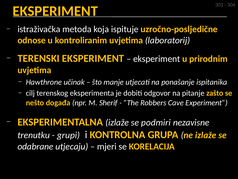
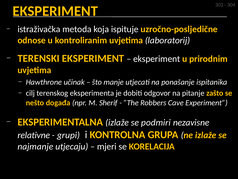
trenutku: trenutku -> relativne (34, 135)
odabrane: odabrane -> najmanje (35, 146)
